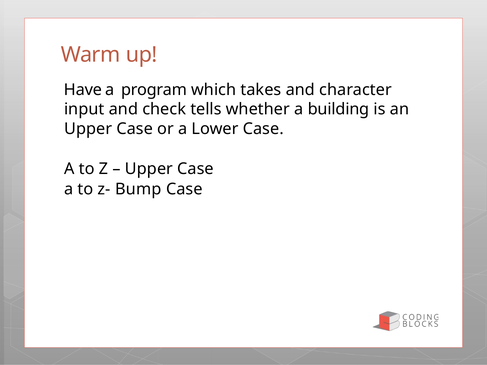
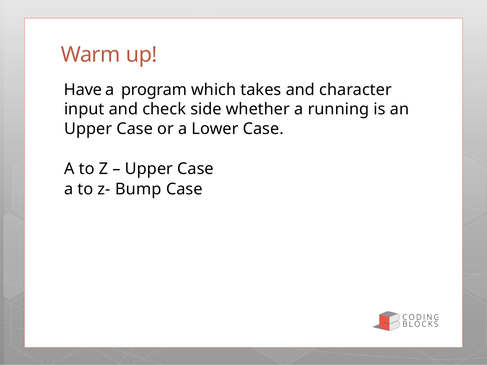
tells: tells -> side (206, 109)
building: building -> running (338, 109)
